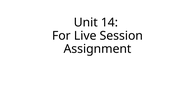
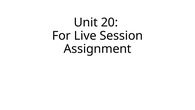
14: 14 -> 20 (109, 22)
